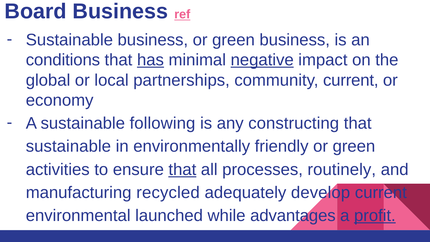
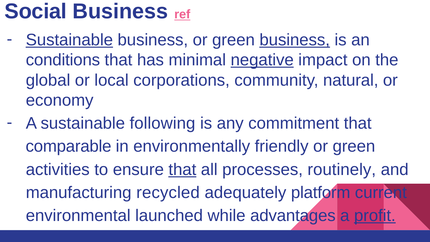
Board: Board -> Social (36, 12)
Sustainable underline: none -> present (69, 40)
business underline: none -> present (295, 40)
has underline: present -> none (150, 60)
partnerships: partnerships -> corporations (182, 80)
community current: current -> natural (351, 80)
constructing: constructing -> commitment (294, 123)
sustainable: sustainable -> comparable (69, 146)
develop: develop -> platform (321, 193)
